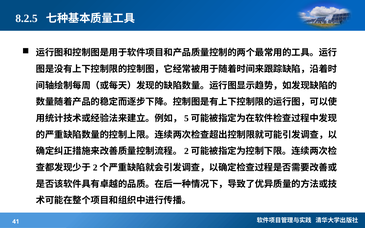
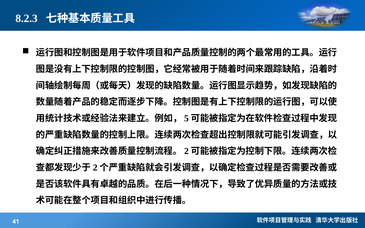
8.2.5: 8.2.5 -> 8.2.3 (27, 19)
